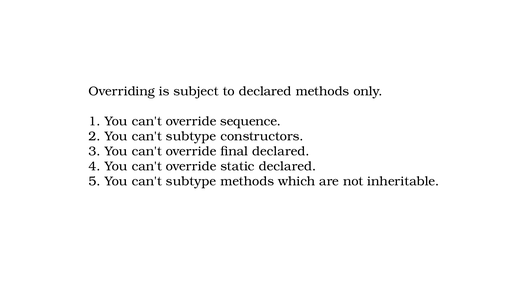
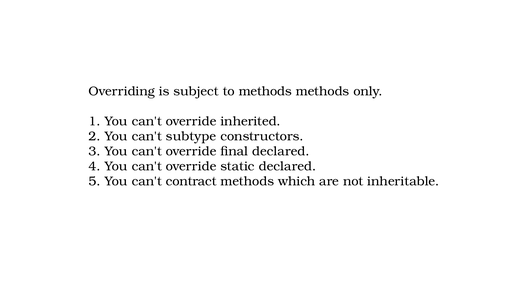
to declared: declared -> methods (265, 92)
sequence: sequence -> inherited (251, 122)
5 You can't subtype: subtype -> contract (191, 182)
